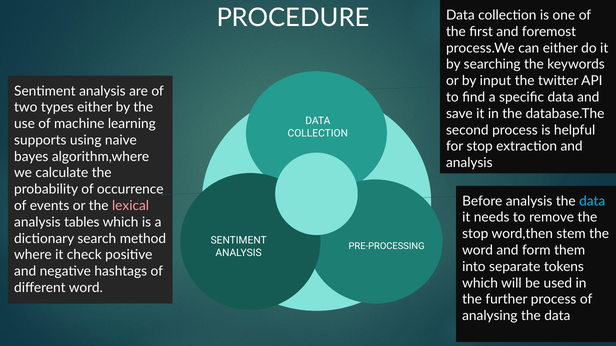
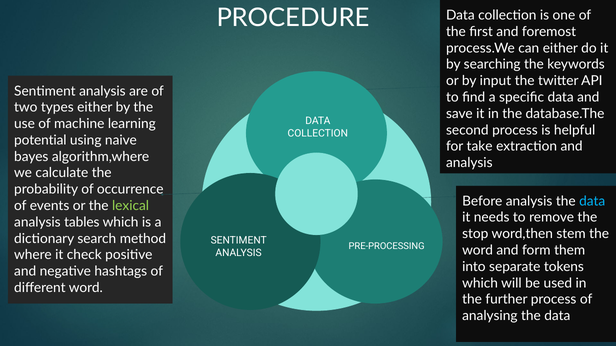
supports: supports -> potential (40, 140)
for stop: stop -> take (480, 147)
lexical colour: pink -> light green (131, 206)
